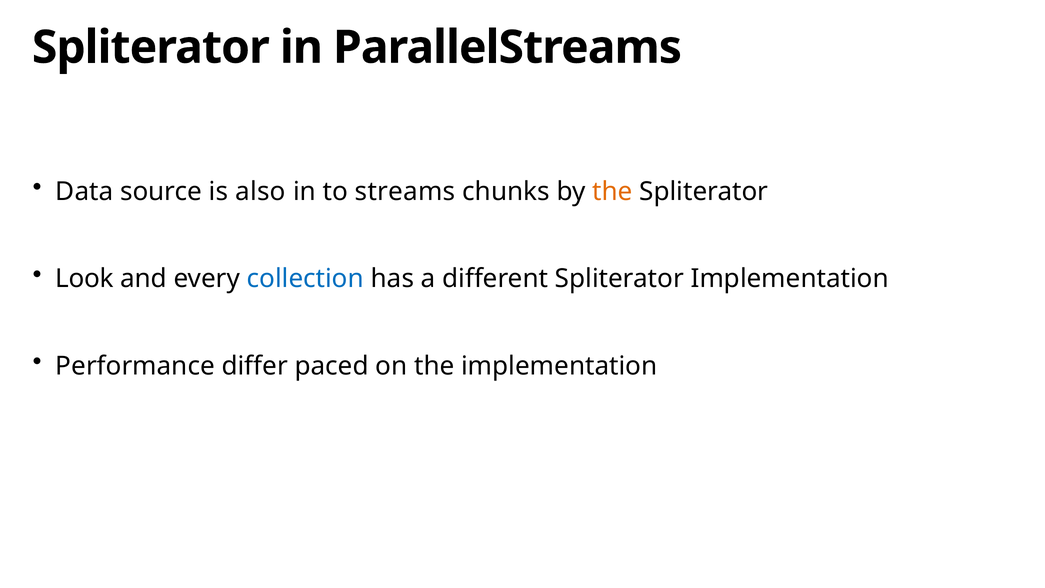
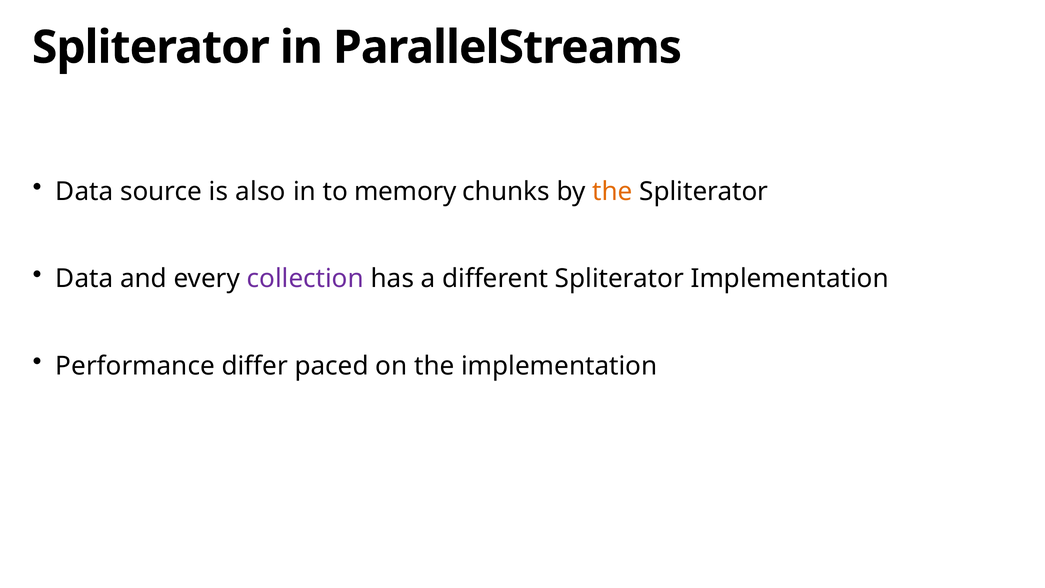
streams: streams -> memory (405, 192)
Look: Look -> Data (84, 279)
collection colour: blue -> purple (305, 279)
